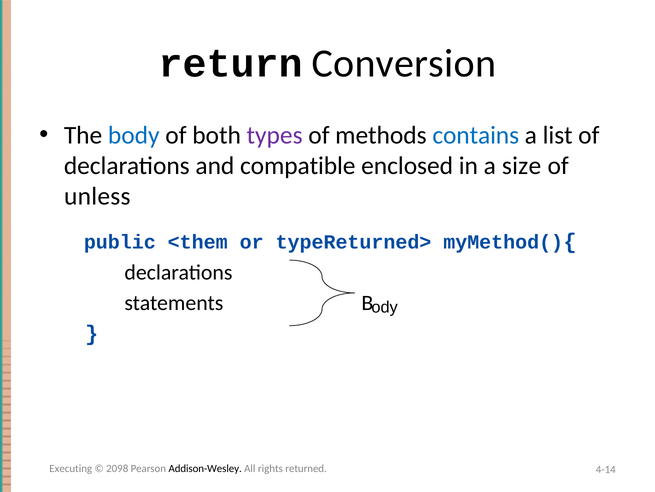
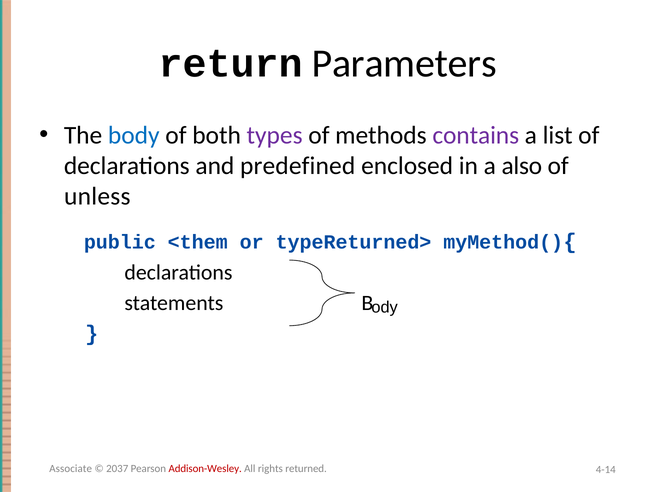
Conversion: Conversion -> Parameters (404, 63)
contains colour: blue -> purple (476, 135)
compatible: compatible -> predefined (298, 166)
size: size -> also (522, 166)
Executing: Executing -> Associate (71, 468)
2098: 2098 -> 2037 (117, 468)
Addison-Wesley colour: black -> red (205, 468)
